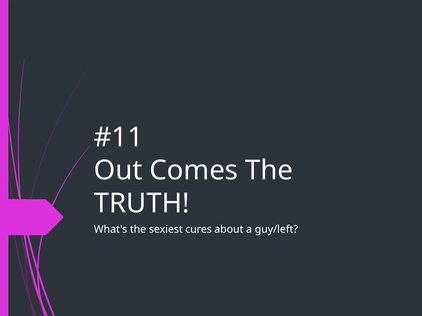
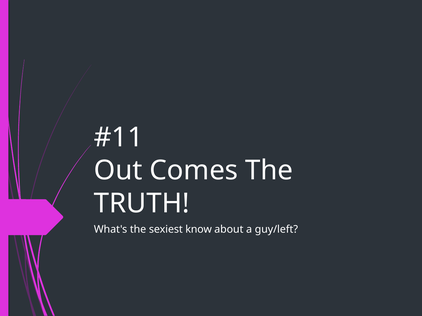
cures: cures -> know (199, 230)
